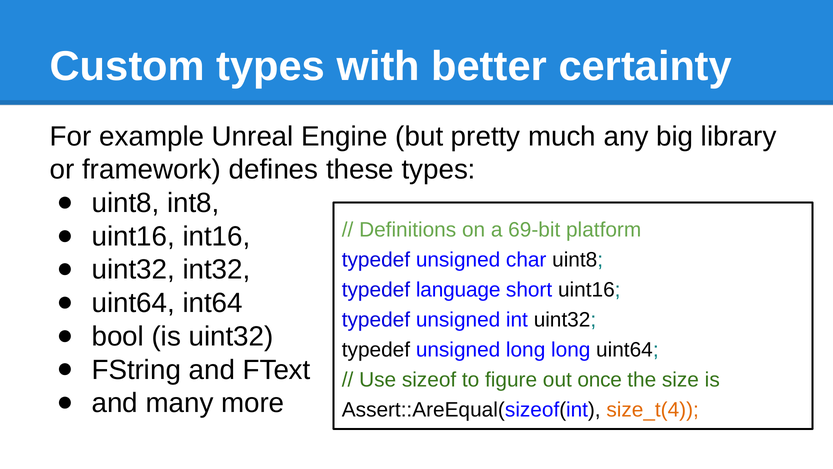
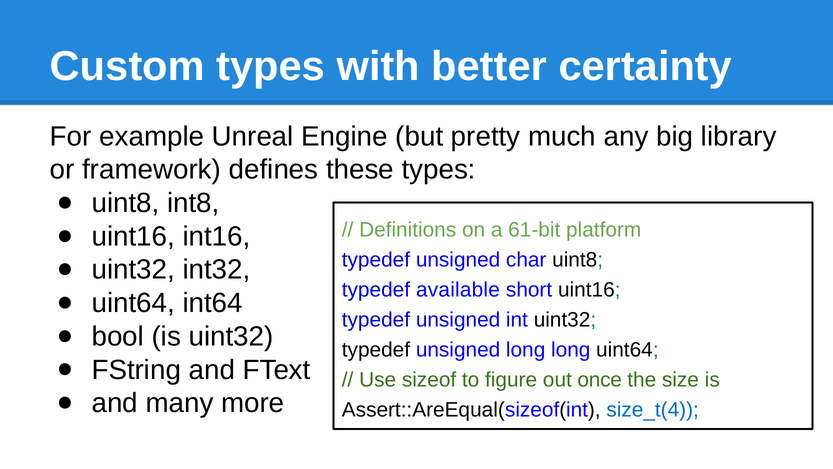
69-bit: 69-bit -> 61-bit (534, 230)
language: language -> available (458, 290)
size_t(4 colour: orange -> blue (653, 409)
